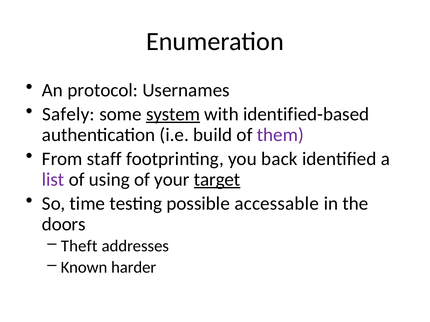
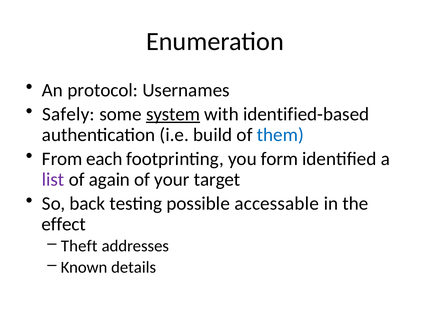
them colour: purple -> blue (280, 135)
staff: staff -> each (104, 159)
back: back -> form (280, 159)
using: using -> again (109, 180)
target underline: present -> none (217, 180)
time: time -> back (87, 204)
doors: doors -> effect (64, 224)
harder: harder -> details (134, 268)
